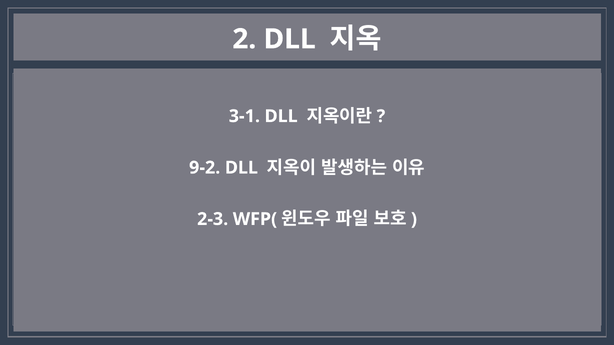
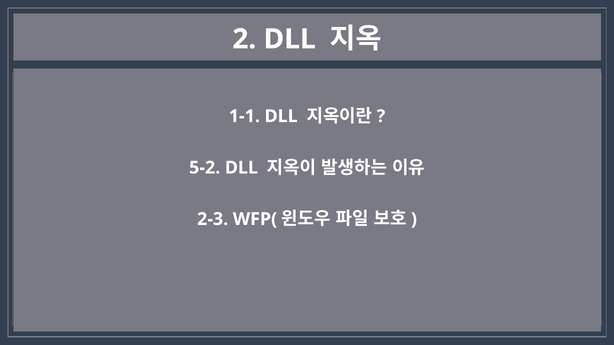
3-1: 3-1 -> 1-1 (244, 116)
9-2: 9-2 -> 5-2 (205, 168)
